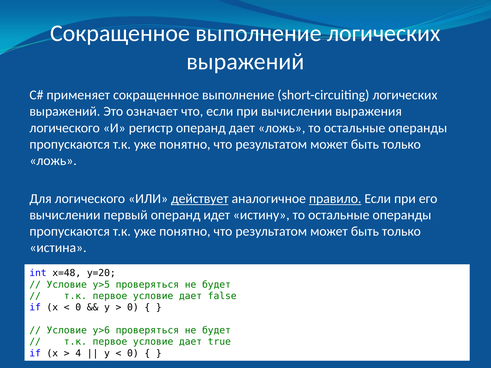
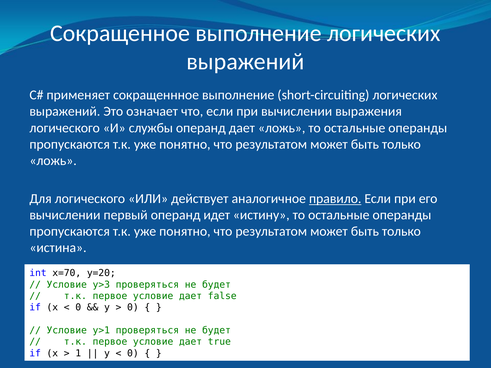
регистр: регистр -> службы (151, 128)
действует underline: present -> none (200, 199)
x=48: x=48 -> x=70 (67, 273)
y>5: y>5 -> y>3 (101, 285)
y>6: y>6 -> y>1 (101, 331)
4: 4 -> 1 (78, 354)
